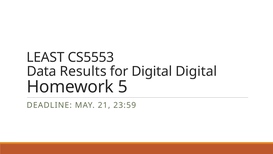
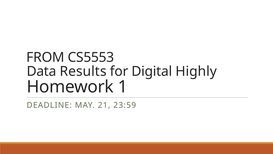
LEAST: LEAST -> FROM (45, 57)
Digital Digital: Digital -> Highly (196, 71)
5: 5 -> 1 (123, 87)
